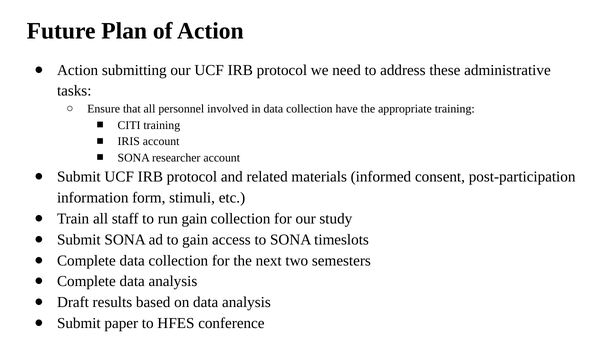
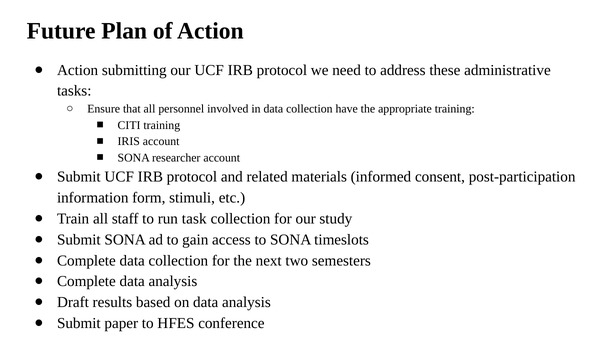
run gain: gain -> task (194, 219)
